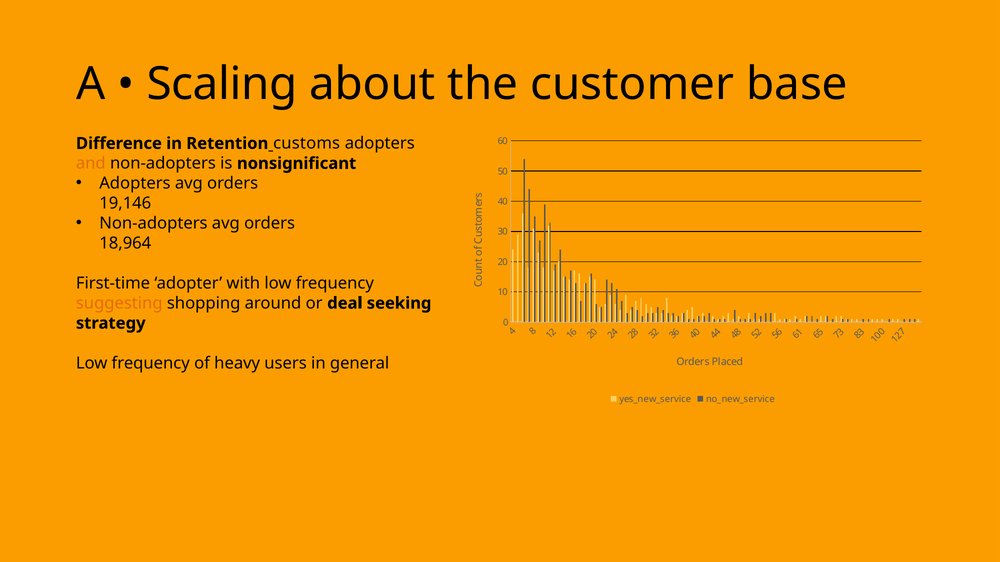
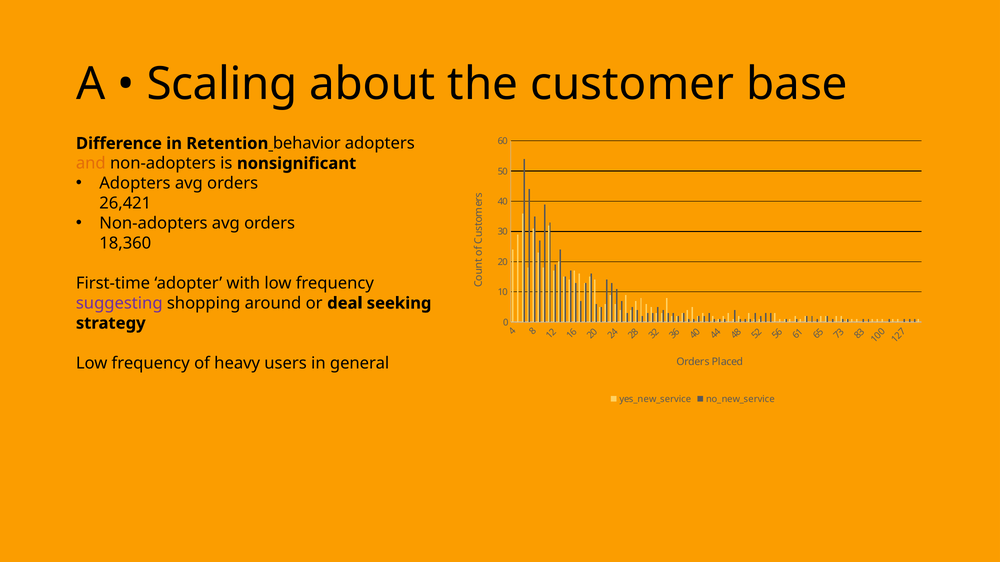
customs: customs -> behavior (307, 144)
19,146: 19,146 -> 26,421 (125, 204)
18,964: 18,964 -> 18,360 (125, 244)
suggesting colour: orange -> purple (119, 303)
